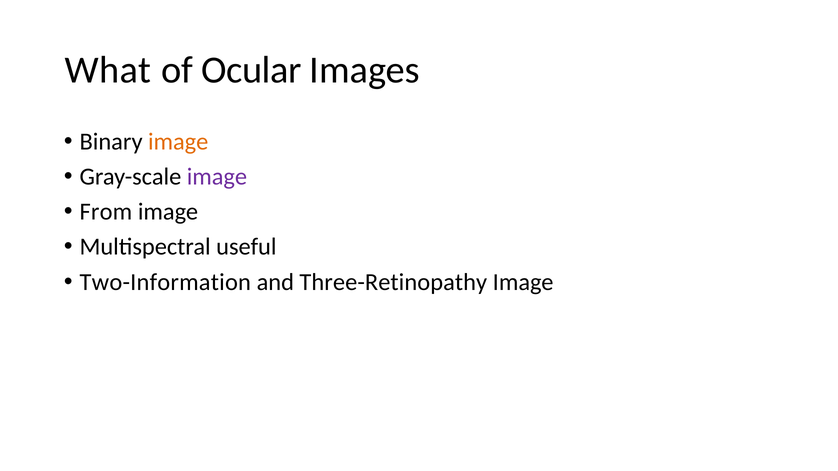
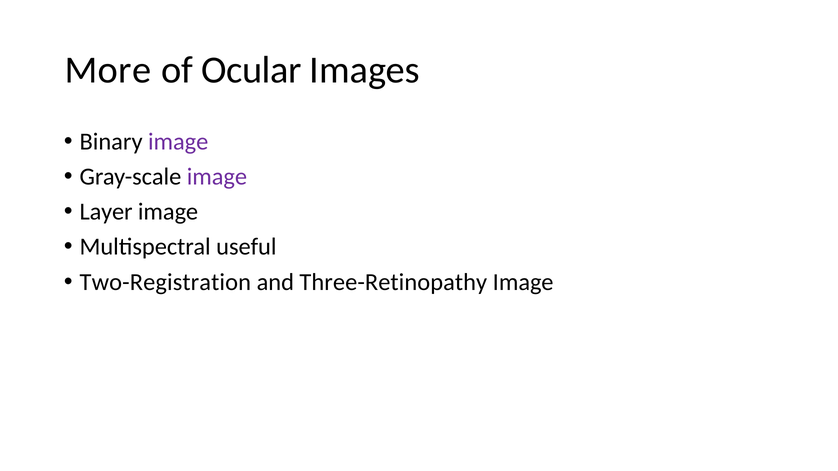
What: What -> More (108, 70)
image colour: orange -> purple (178, 142)
From: From -> Layer (106, 212)
Two-Information: Two-Information -> Two-Registration (165, 282)
